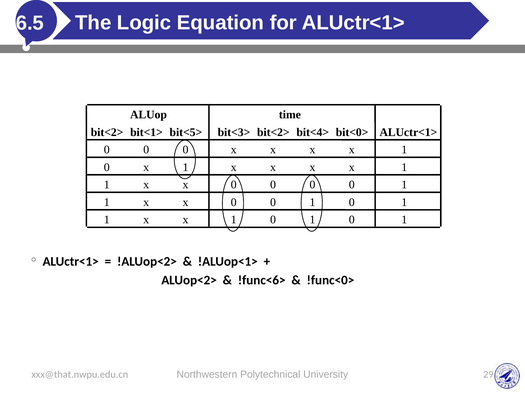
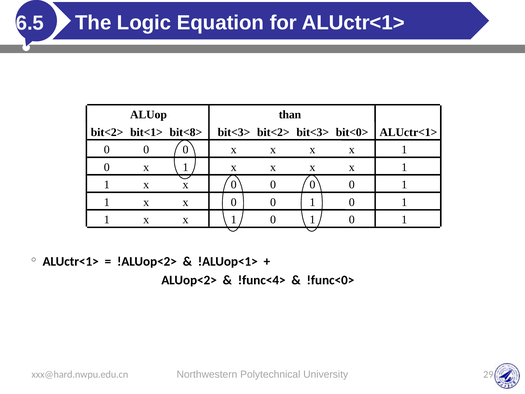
time: time -> than (290, 115)
bit<5>: bit<5> -> bit<8> (186, 132)
bit<2> bit<4>: bit<4> -> bit<3> (313, 132)
!func<6>: !func<6> -> !func<4> (262, 280)
xxx@that.nwpu.edu.cn: xxx@that.nwpu.edu.cn -> xxx@hard.nwpu.edu.cn (80, 374)
